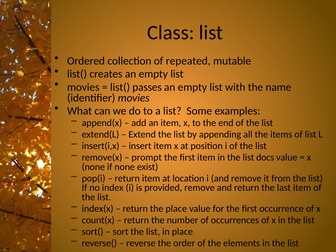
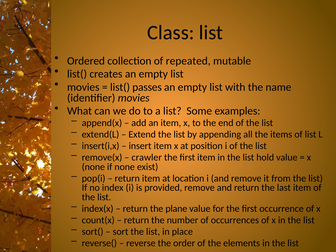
prompt: prompt -> crawler (147, 157)
docs: docs -> hold (265, 157)
the place: place -> plane (176, 209)
